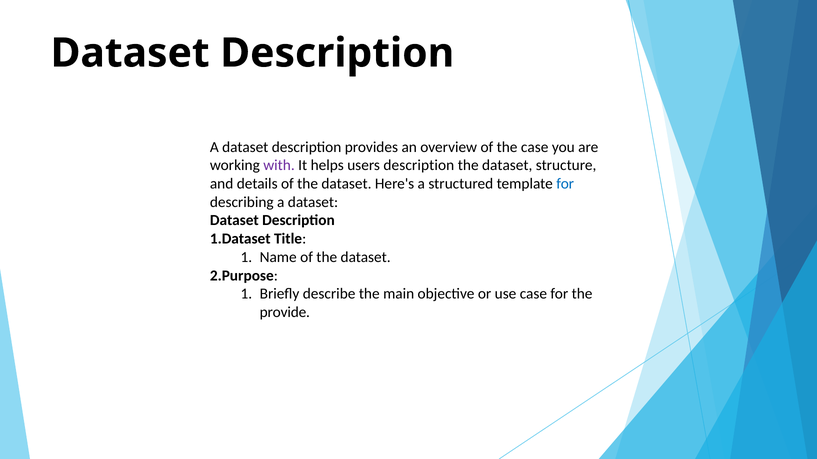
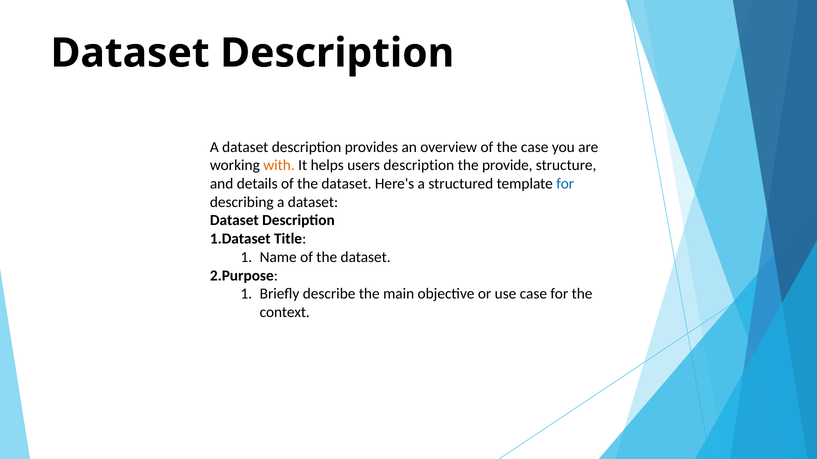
with colour: purple -> orange (279, 166)
dataset: dataset -> provide (507, 166)
provide: provide -> context (285, 313)
